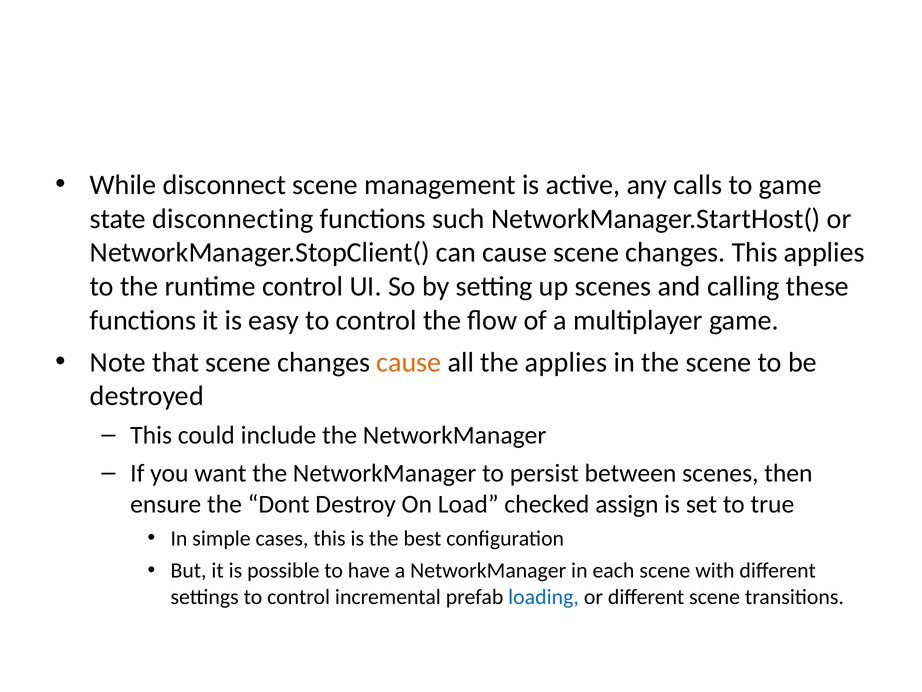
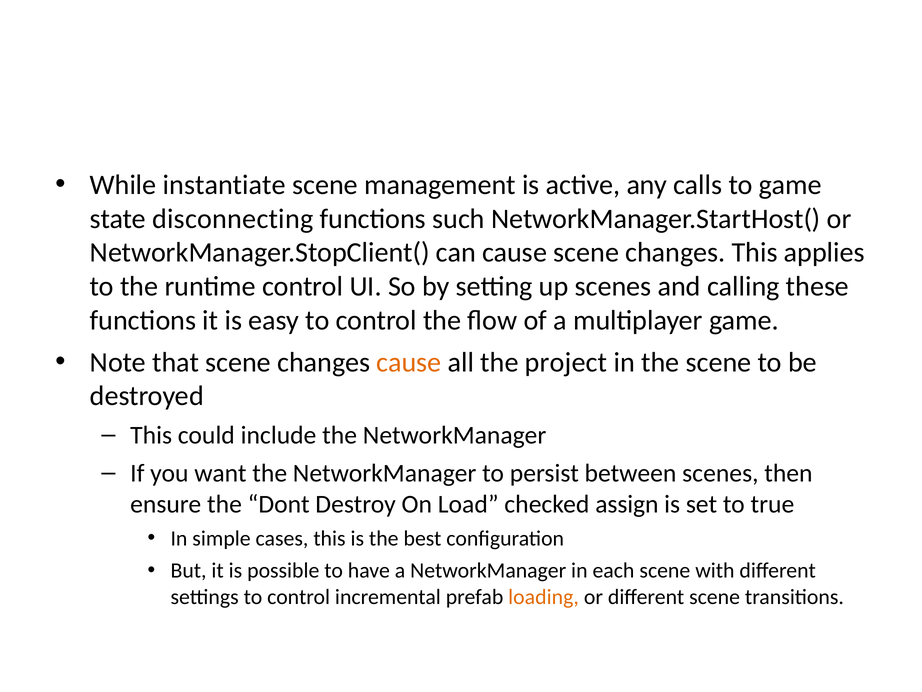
disconnect: disconnect -> instantiate (224, 185)
the applies: applies -> project (566, 362)
loading colour: blue -> orange (544, 596)
